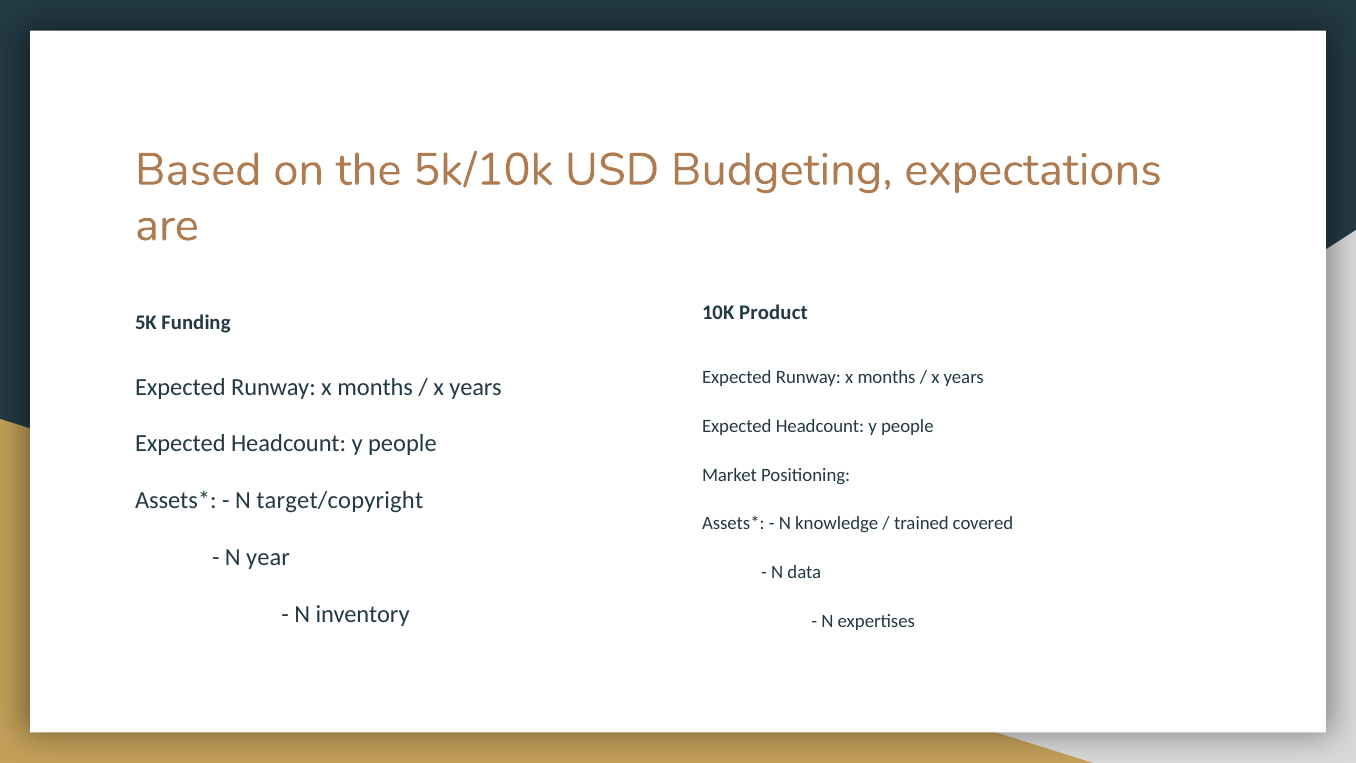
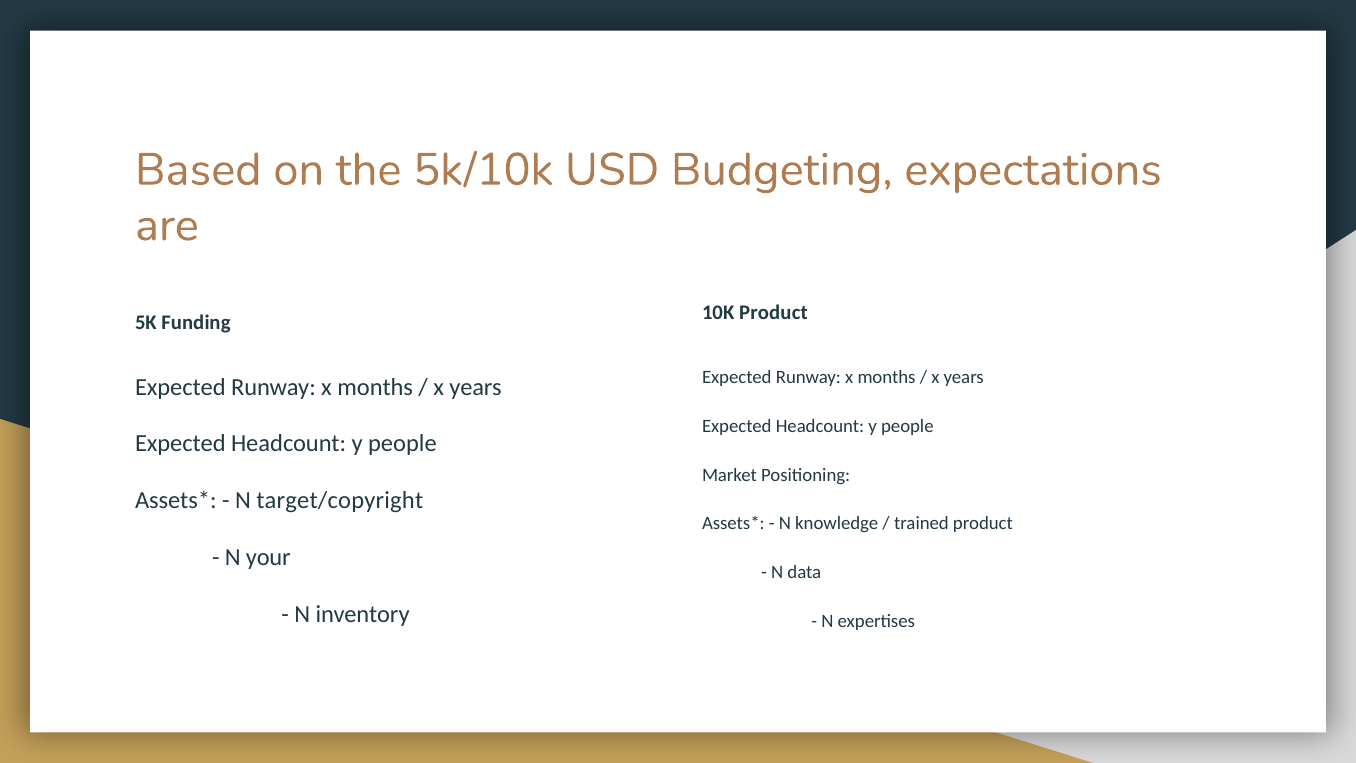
trained covered: covered -> product (983, 524)
year: year -> your (268, 557)
